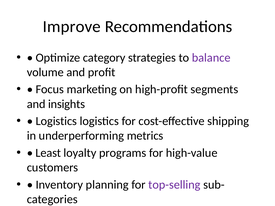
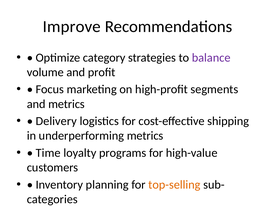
and insights: insights -> metrics (66, 104)
Logistics: Logistics -> Delivery (56, 121)
Least: Least -> Time (48, 153)
top-selling colour: purple -> orange (174, 185)
